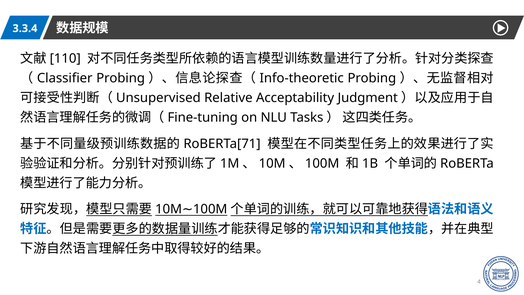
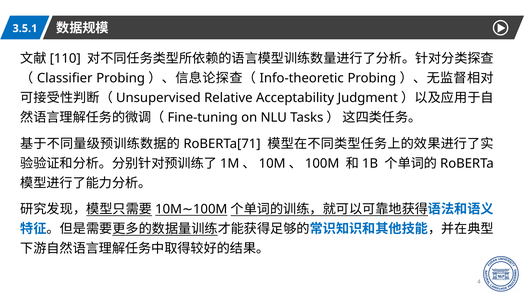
3.3.4: 3.3.4 -> 3.5.1 (25, 28)
